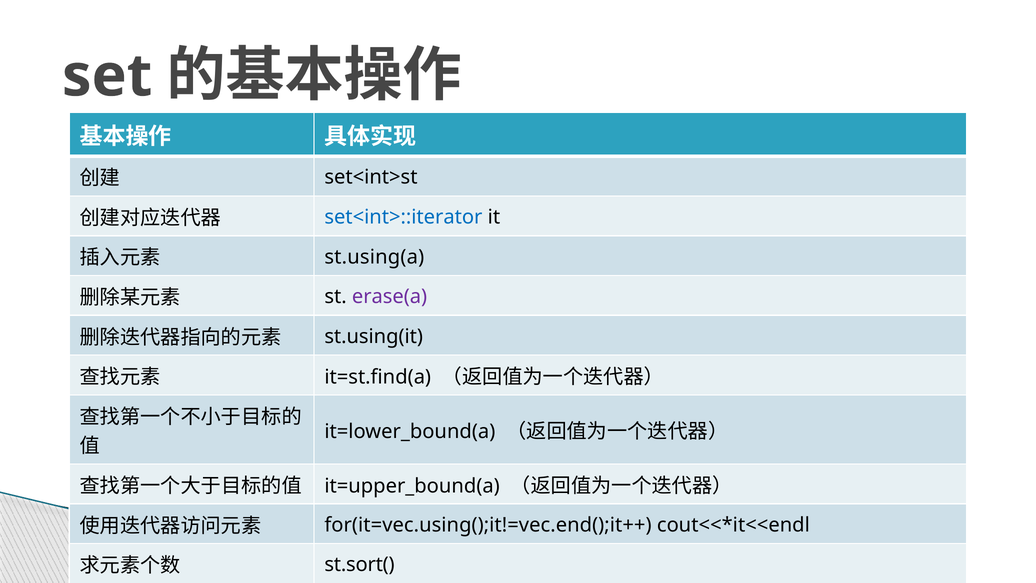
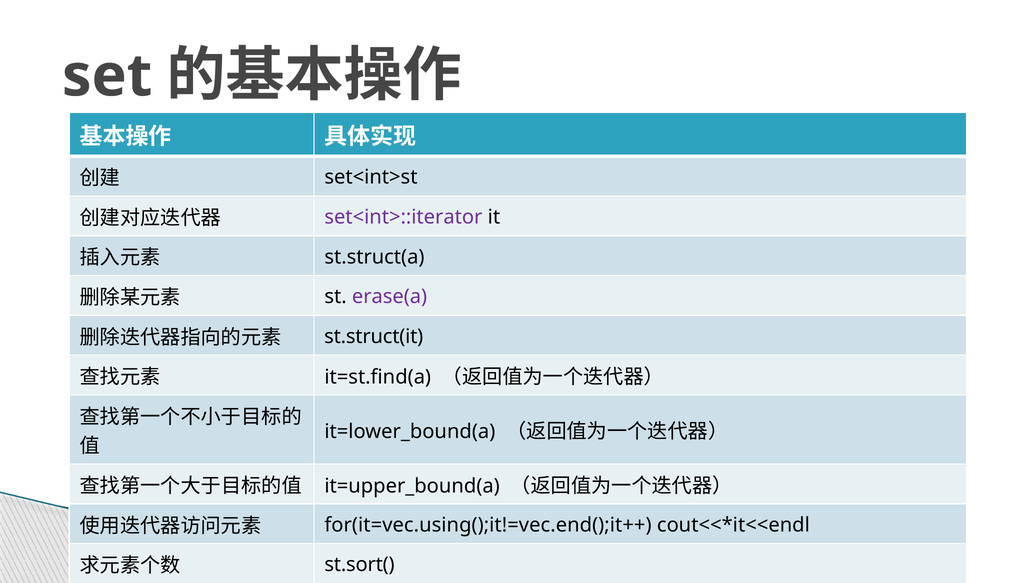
set<int>::iterator colour: blue -> purple (403, 217)
st.using(a: st.using(a -> st.struct(a (374, 257)
st.using(it: st.using(it -> st.struct(it (374, 336)
